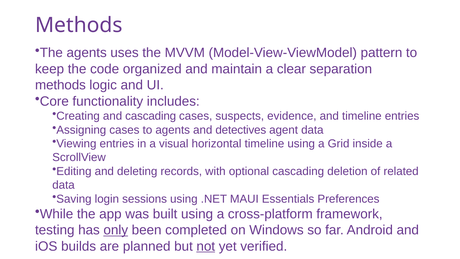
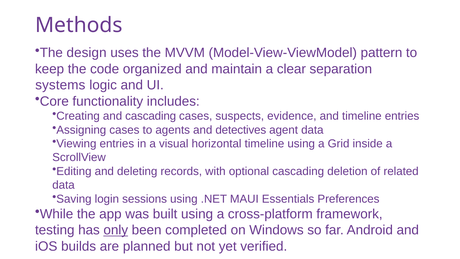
The agents: agents -> design (87, 53)
methods: methods -> systems (60, 85)
not underline: present -> none (206, 246)
